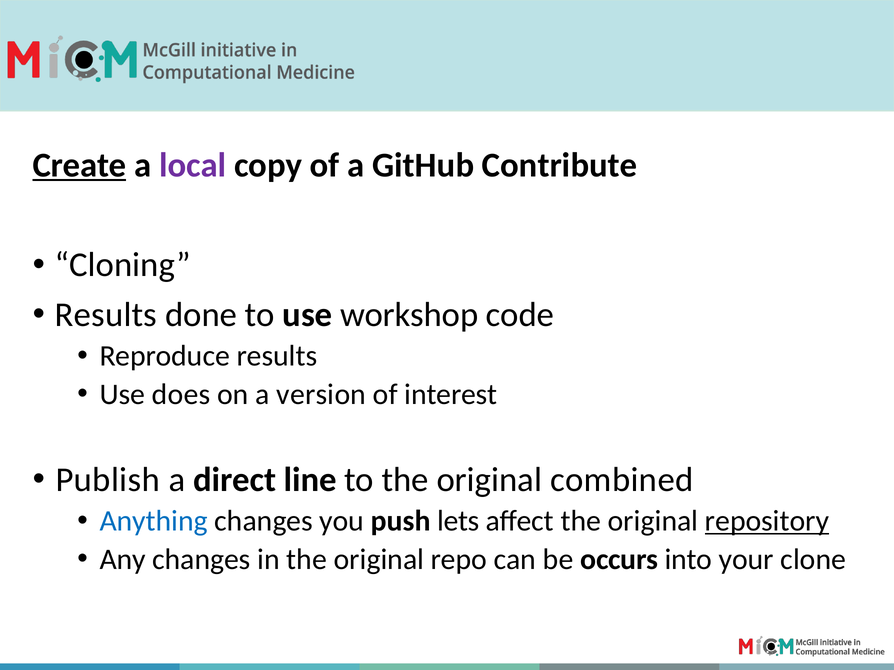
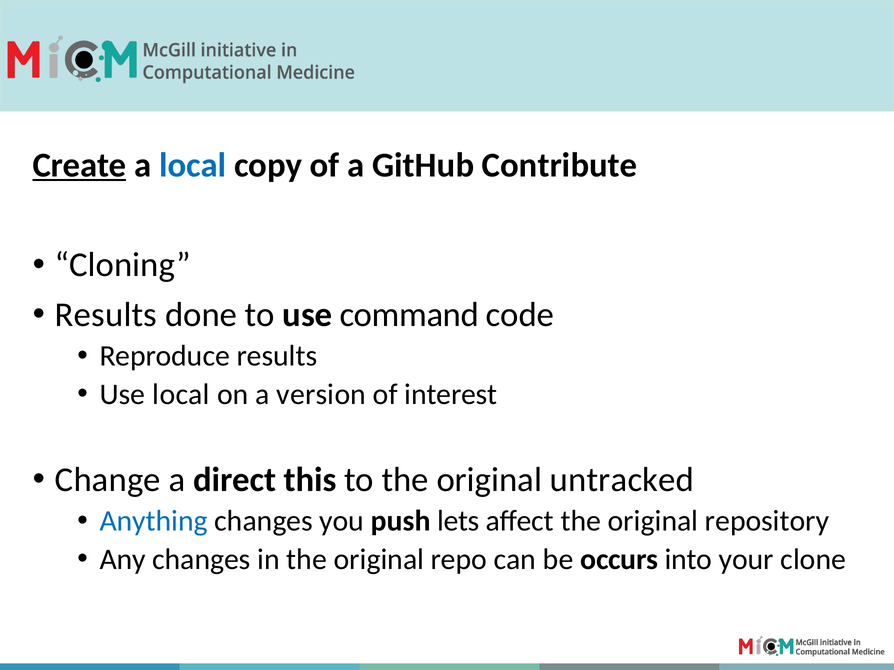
local colour: purple -> blue (193, 165)
workshop: workshop -> command (409, 315)
Use does: does -> local (181, 395)
Publish: Publish -> Change (108, 480)
line: line -> this (310, 480)
combined: combined -> untracked (622, 480)
repository underline: present -> none (767, 521)
